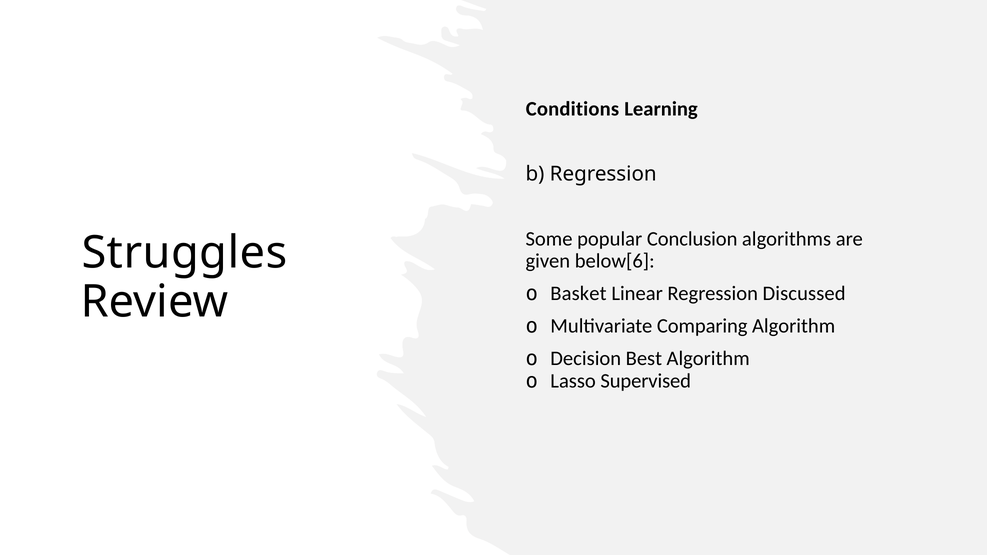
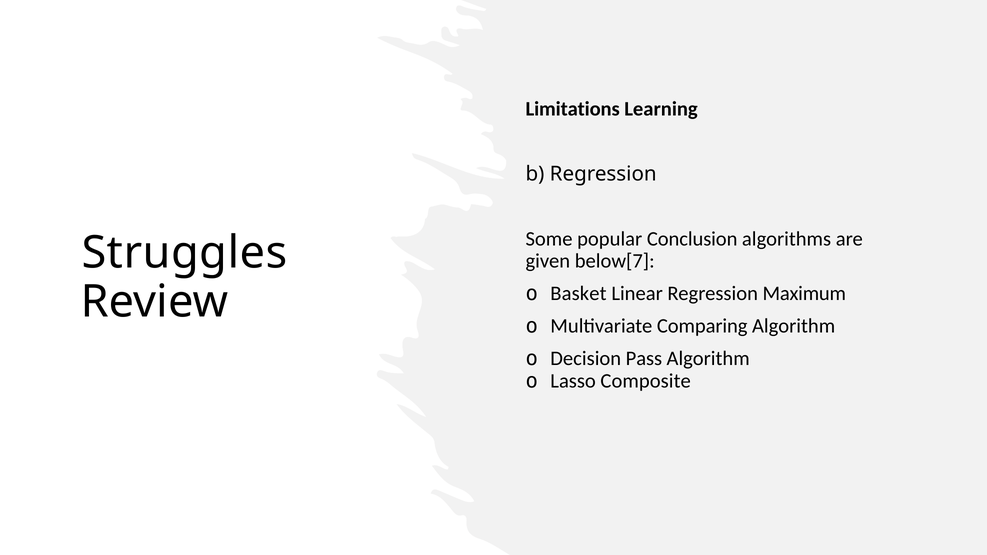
Conditions: Conditions -> Limitations (573, 109)
below[6: below[6 -> below[7 (615, 261)
Discussed: Discussed -> Maximum (804, 294)
Best: Best -> Pass (644, 359)
Supervised: Supervised -> Composite (646, 381)
